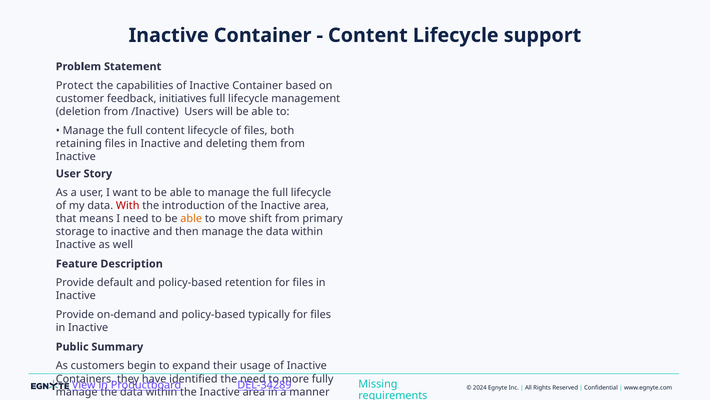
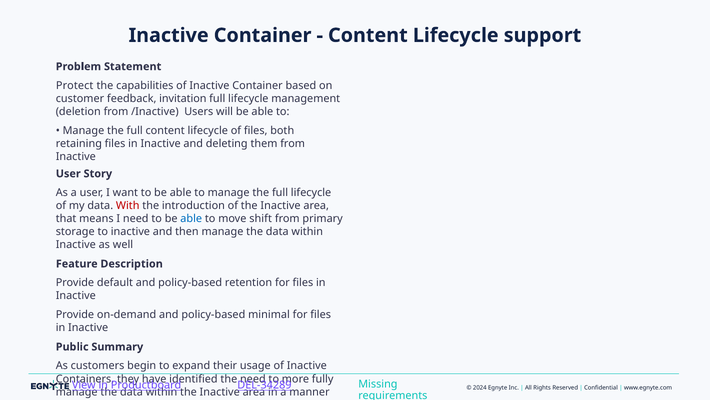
initiatives: initiatives -> invitation (183, 98)
able colour: orange -> blue (191, 218)
typically: typically -> minimal (269, 314)
